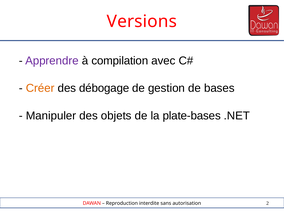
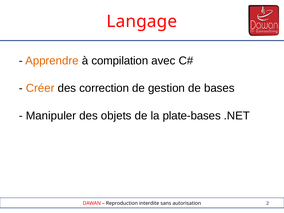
Versions: Versions -> Langage (142, 21)
Apprendre colour: purple -> orange (52, 61)
débogage: débogage -> correction (104, 88)
